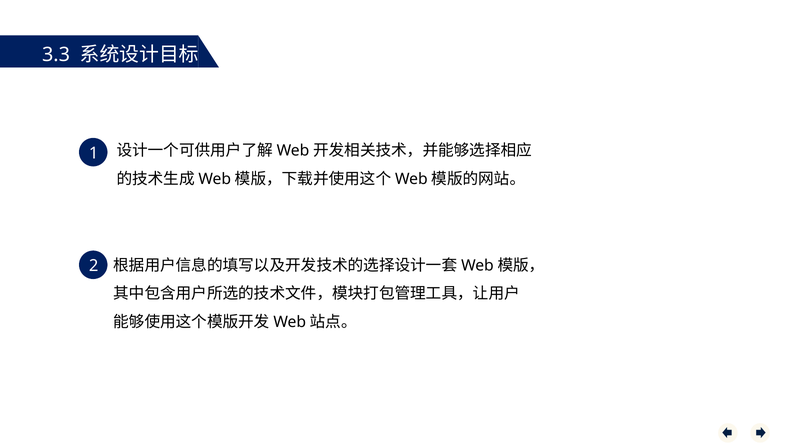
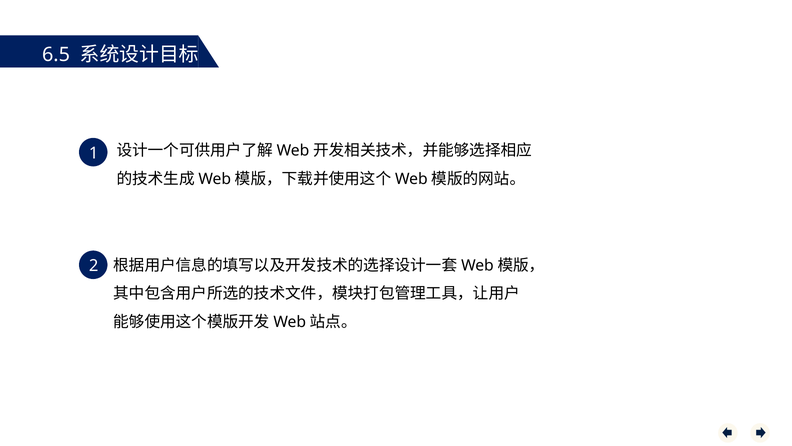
3.3: 3.3 -> 6.5 (56, 55)
